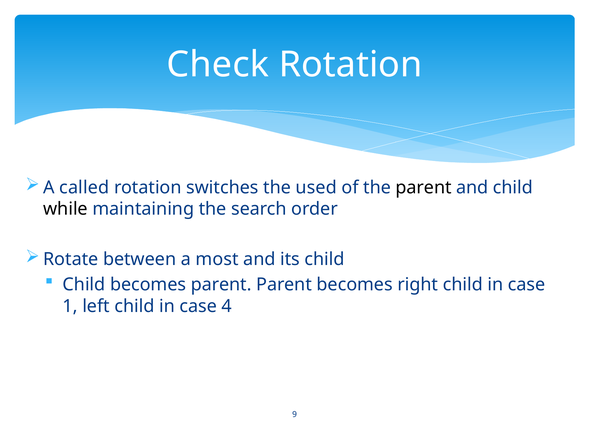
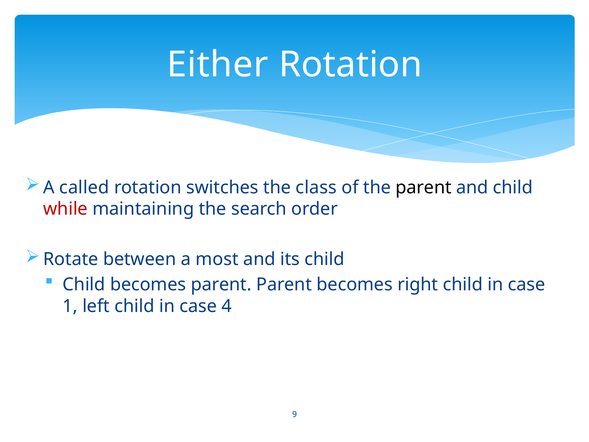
Check: Check -> Either (218, 65)
used: used -> class (316, 187)
while colour: black -> red (66, 209)
